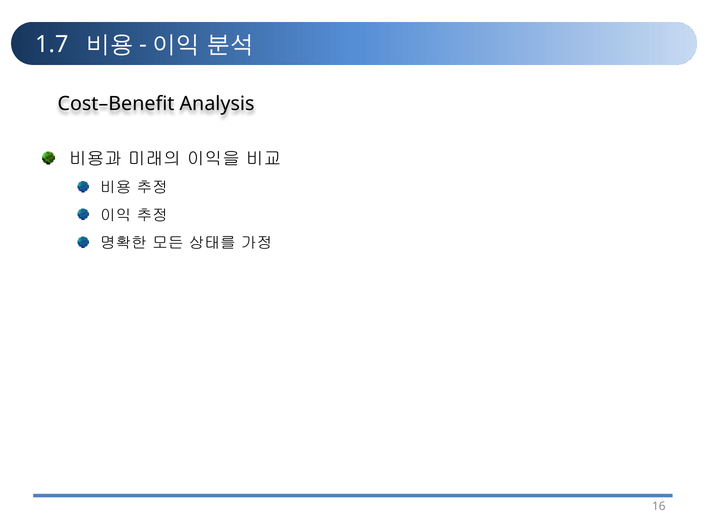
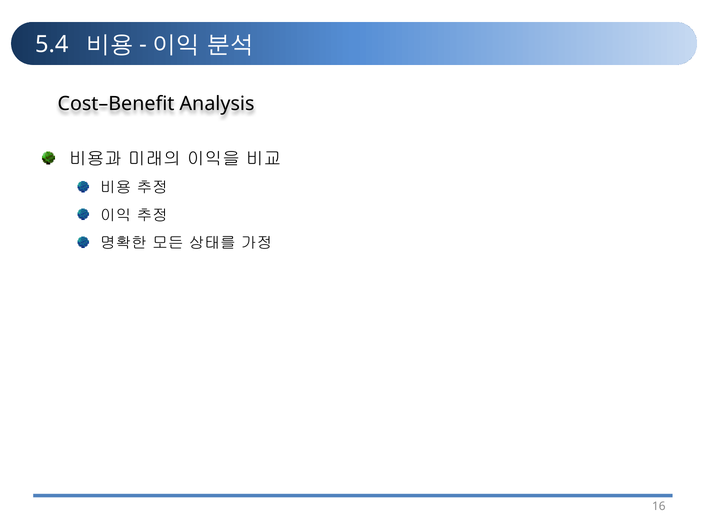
1.7: 1.7 -> 5.4 (52, 45)
